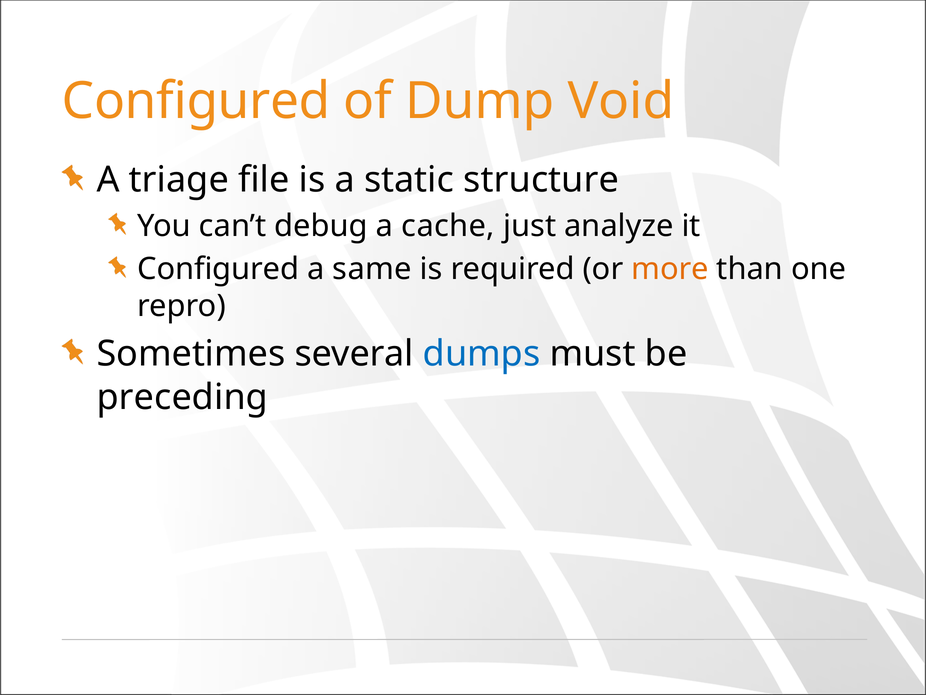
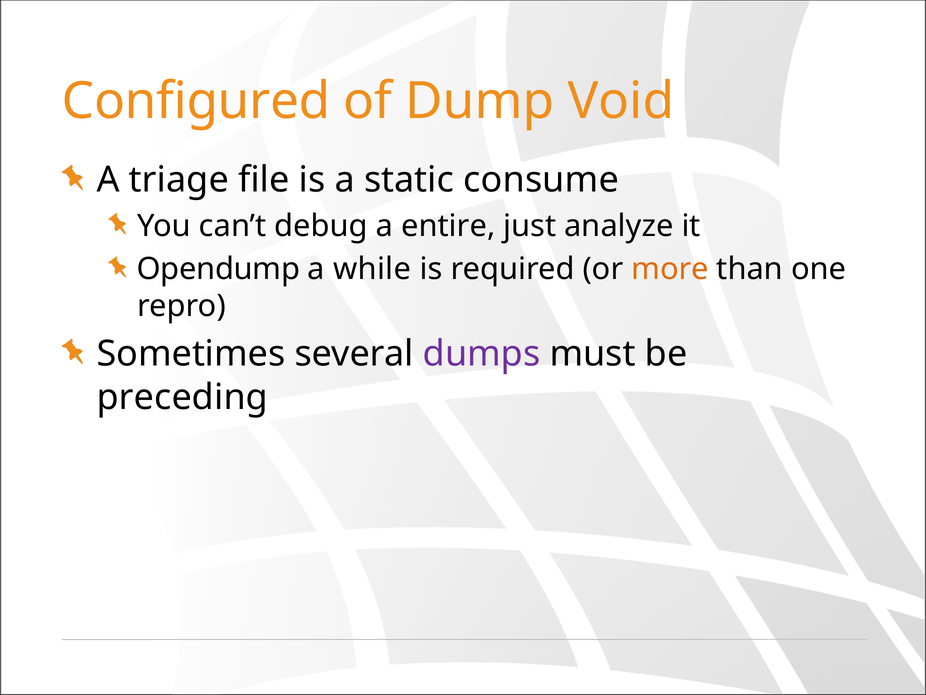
structure: structure -> consume (541, 180)
cache: cache -> entire (448, 226)
Configured: Configured -> Opendump (218, 269)
same: same -> while (372, 269)
dumps colour: blue -> purple (482, 354)
